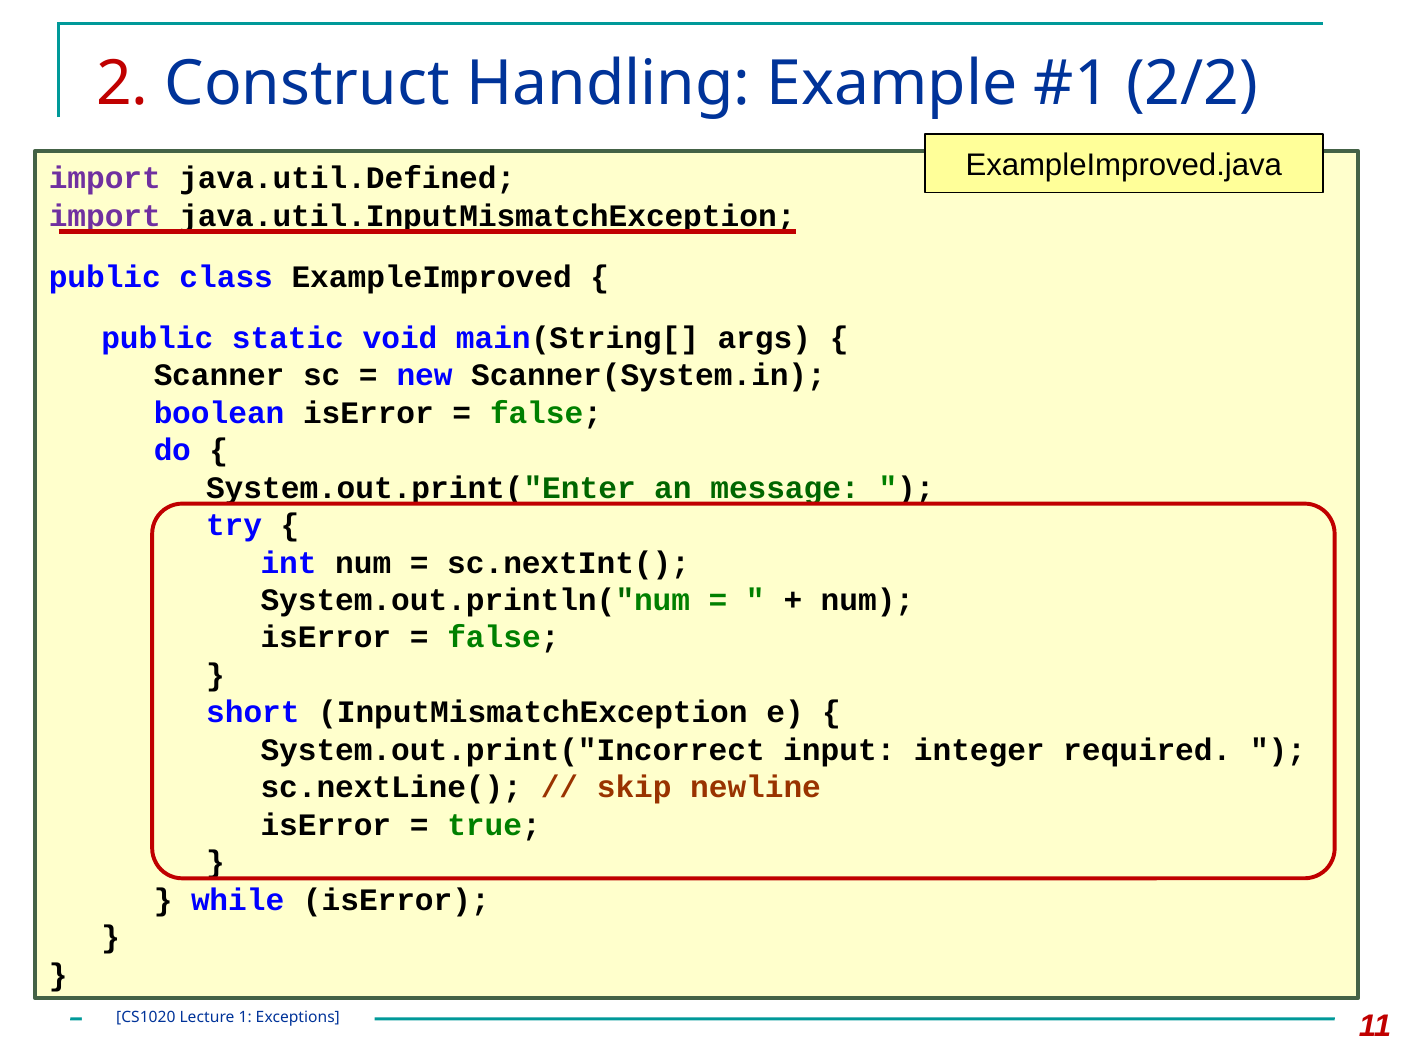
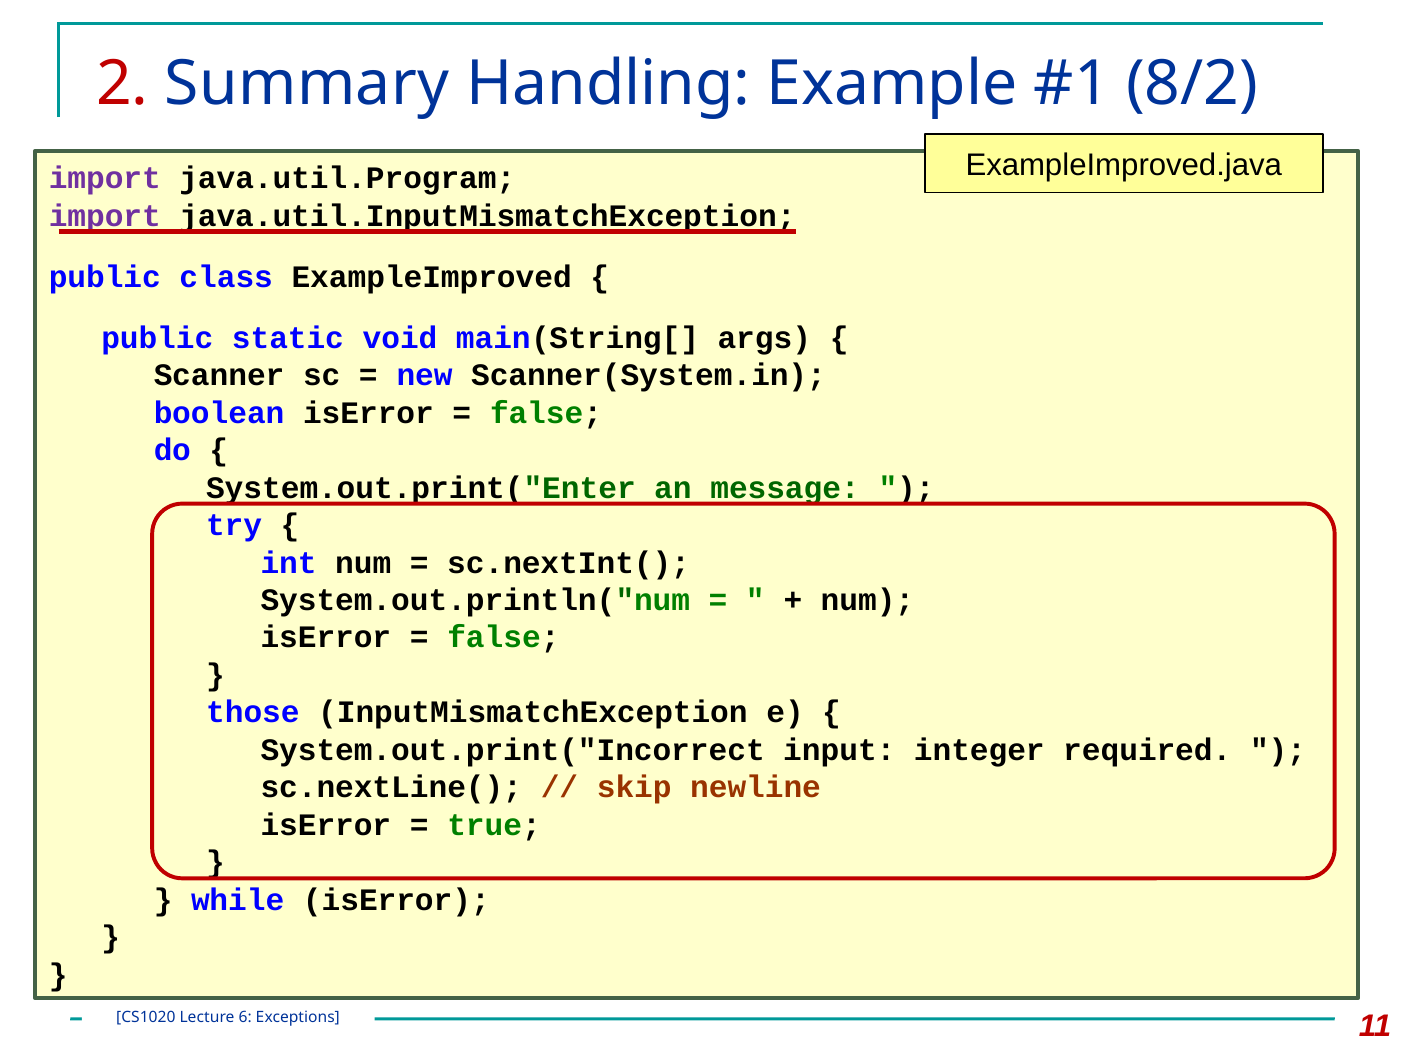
Construct: Construct -> Summary (307, 84)
2/2: 2/2 -> 8/2 (1192, 84)
java.util.Defined: java.util.Defined -> java.util.Program (347, 179)
short: short -> those (253, 712)
1: 1 -> 6 (245, 1017)
